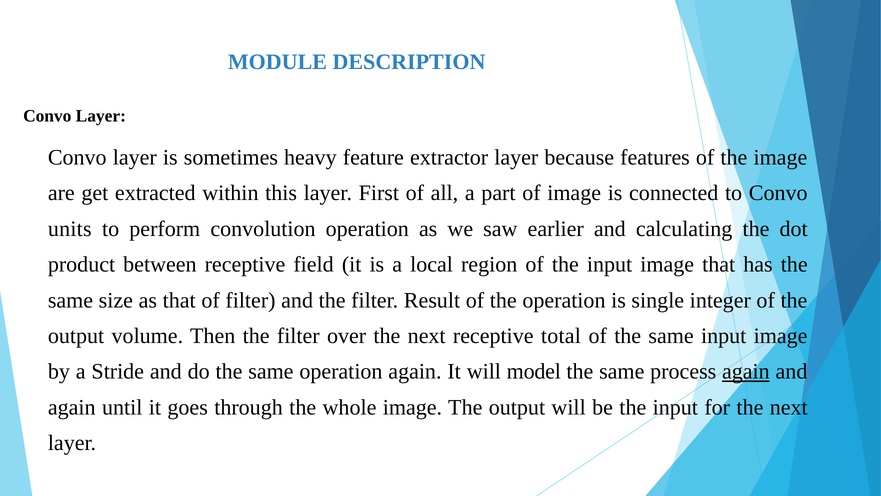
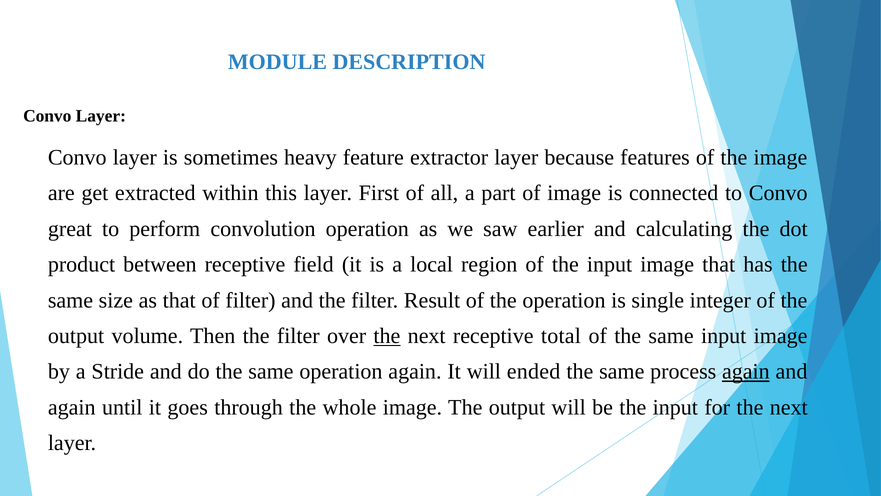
units: units -> great (70, 229)
the underline: none -> present (387, 336)
model: model -> ended (534, 371)
